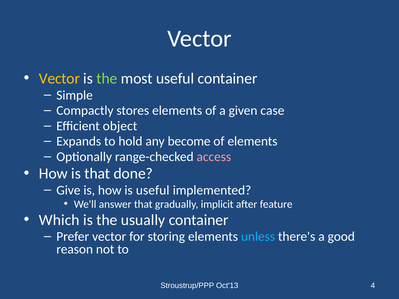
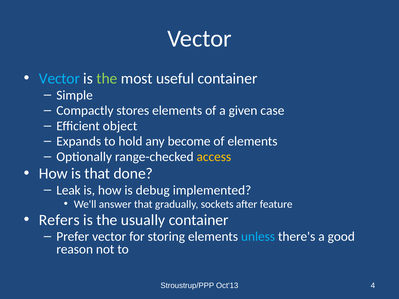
Vector colour: yellow -> light blue (59, 79)
access colour: pink -> yellow (214, 157)
Give: Give -> Leak (68, 190)
is useful: useful -> debug (153, 190)
implicit: implicit -> sockets (217, 204)
Which: Which -> Refers (59, 220)
